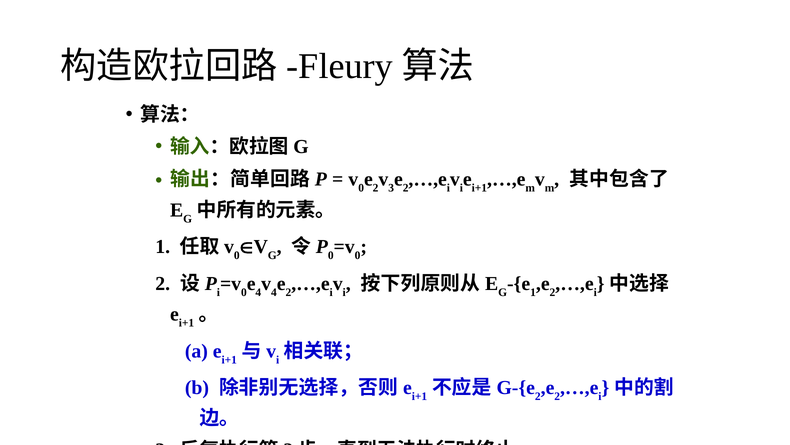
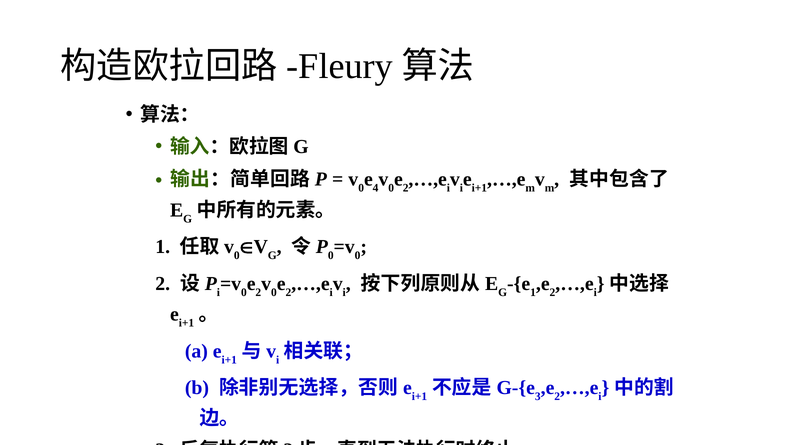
2: 2 -> 4 (376, 188)
3: 3 -> 0 (391, 188)
4: 4 -> 2 (258, 292)
4: 4 -> 0 (274, 292)
2: 2 -> 3 (538, 396)
